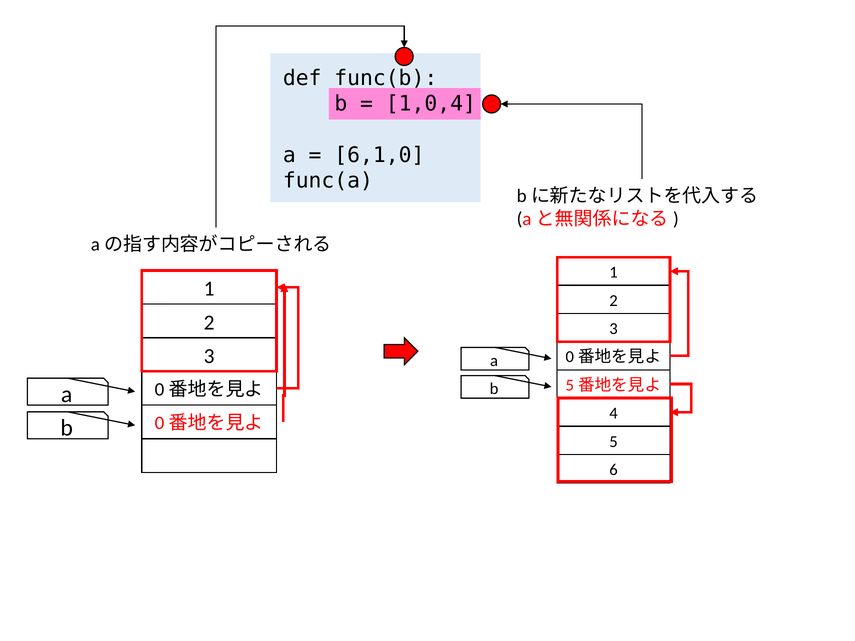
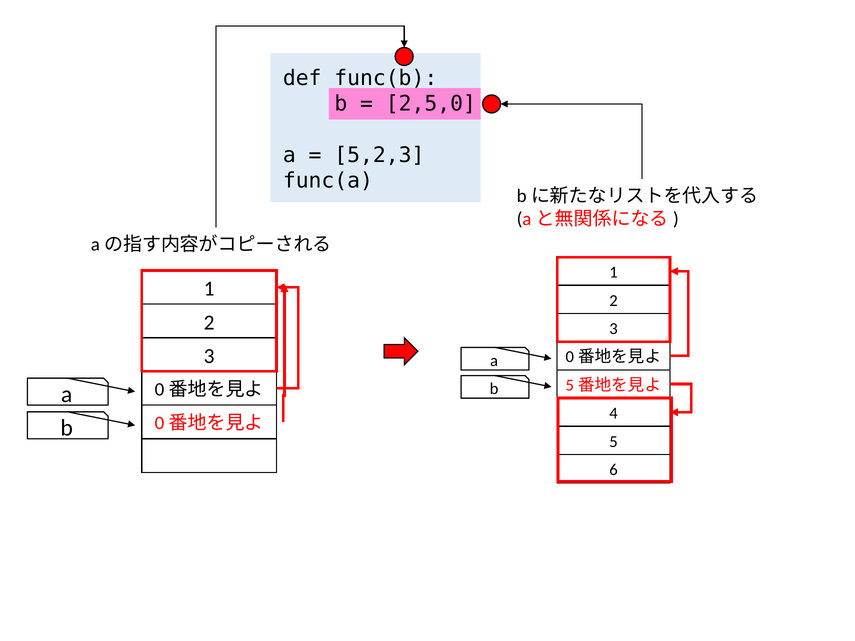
1,0,4: 1,0,4 -> 2,5,0 (431, 104)
6,1,0: 6,1,0 -> 5,2,3 (379, 155)
